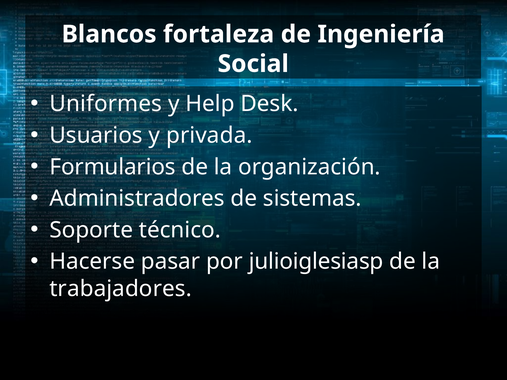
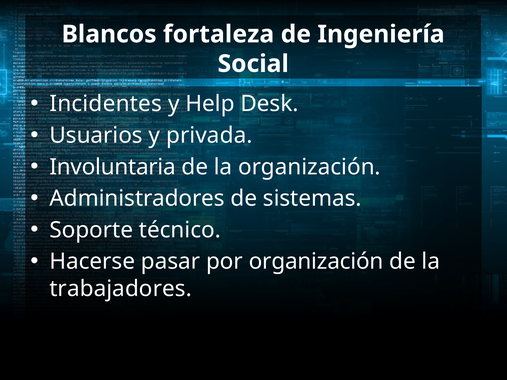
Uniformes: Uniformes -> Incidentes (106, 104)
Formularios: Formularios -> Involuntaria (113, 167)
por julioiglesiasp: julioiglesiasp -> organización (316, 262)
